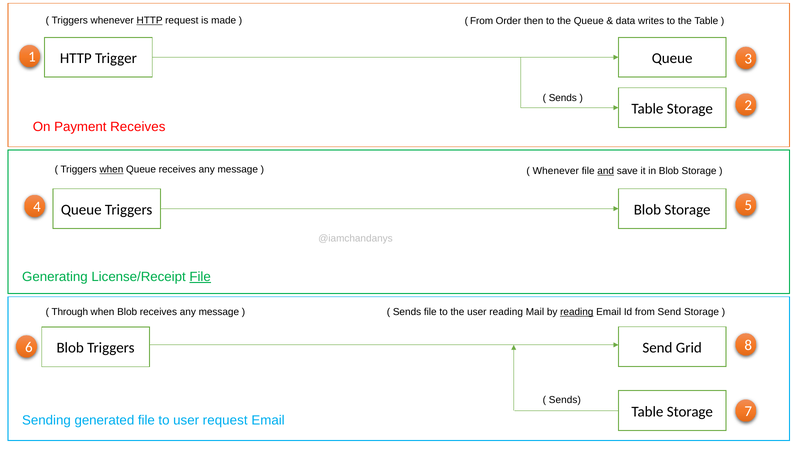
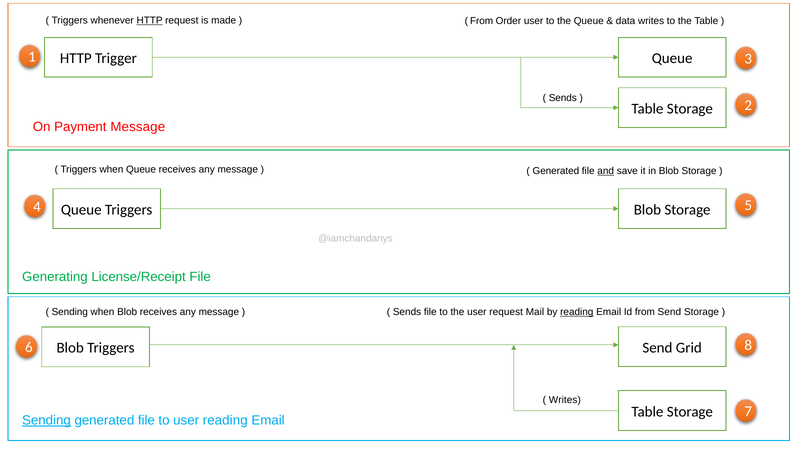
Order then: then -> user (534, 21)
Payment Receives: Receives -> Message (138, 127)
when underline: present -> none (111, 169)
Whenever: Whenever -> Generated (556, 171)
File underline: present -> none (200, 276)
Through: Through -> Sending (70, 311)
user reading: reading -> request (506, 312)
Sends: Sends -> Writes (565, 399)
Sending underline: none -> present (46, 420)
user request: request -> reading (225, 420)
